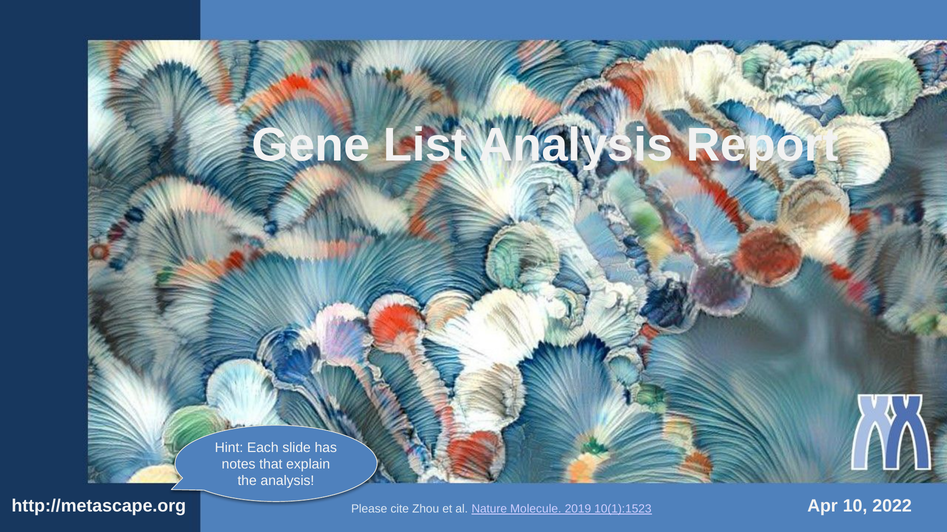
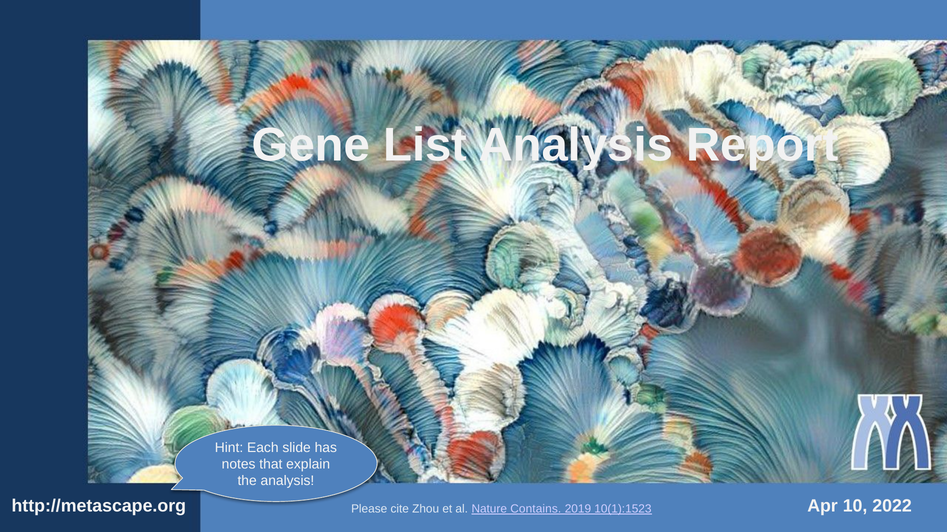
Molecule: Molecule -> Contains (536, 510)
